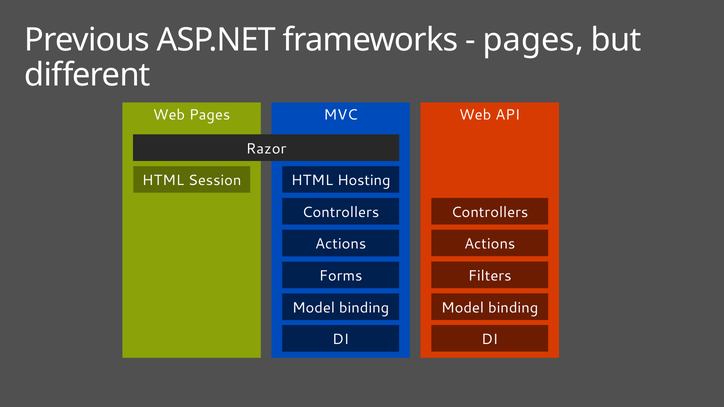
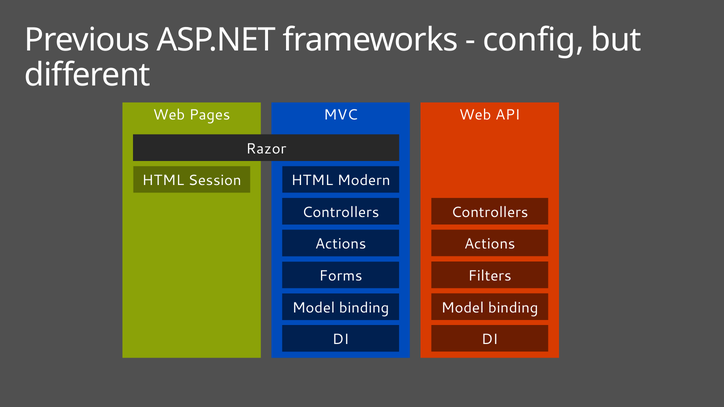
pages: pages -> config (533, 40)
Hosting: Hosting -> Modern (364, 181)
